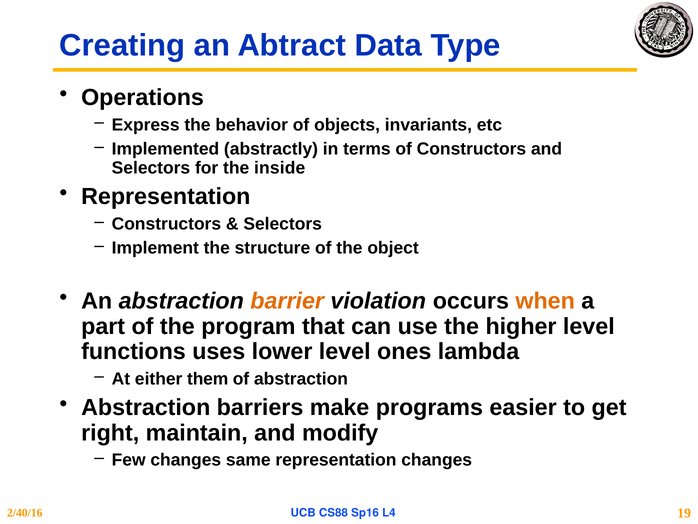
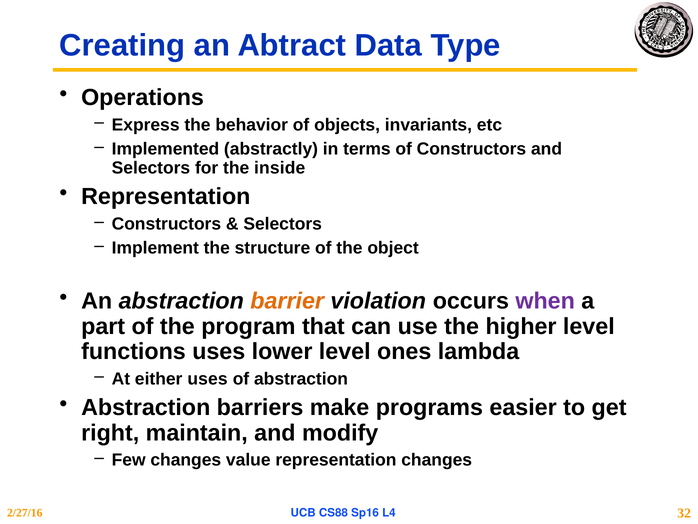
when colour: orange -> purple (545, 301)
either them: them -> uses (208, 378)
same: same -> value (248, 460)
2/40/16: 2/40/16 -> 2/27/16 (25, 513)
19: 19 -> 32 (684, 513)
